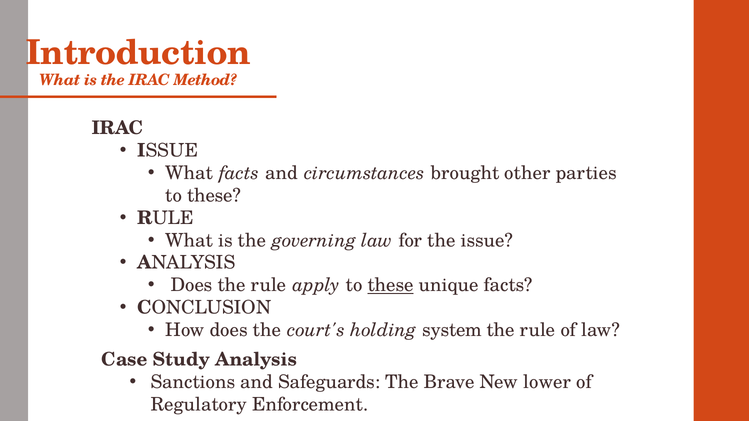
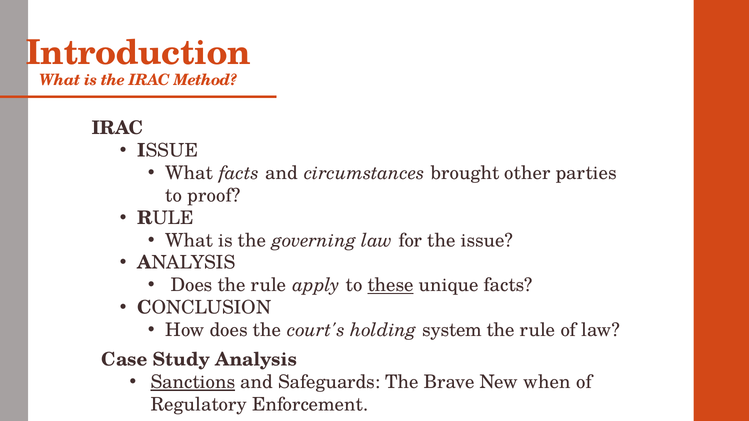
these: these -> proof (214, 196)
Sanctions underline: none -> present (193, 383)
lower: lower -> when (547, 383)
